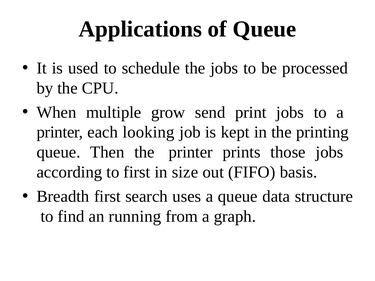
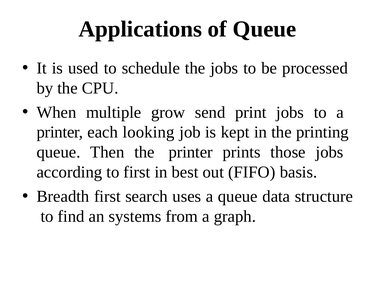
size: size -> best (185, 172)
running: running -> systems (135, 217)
